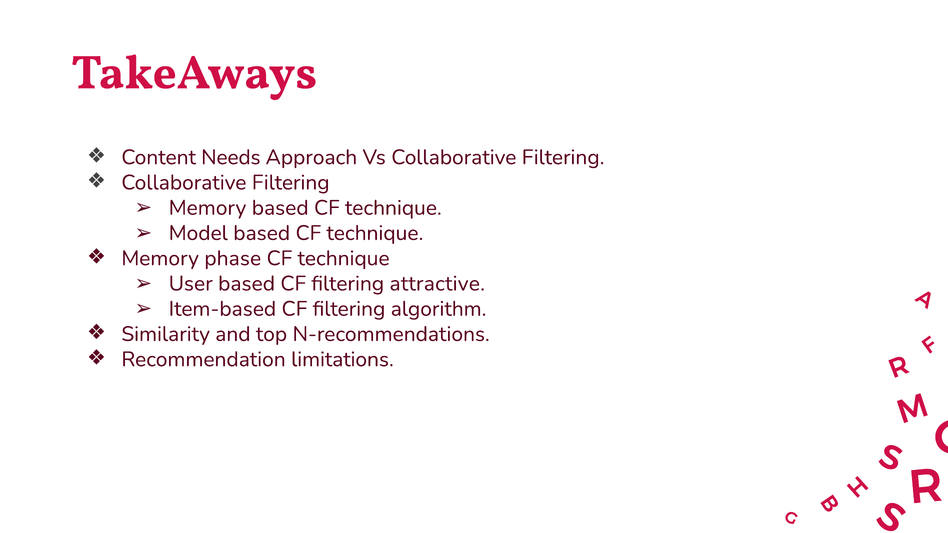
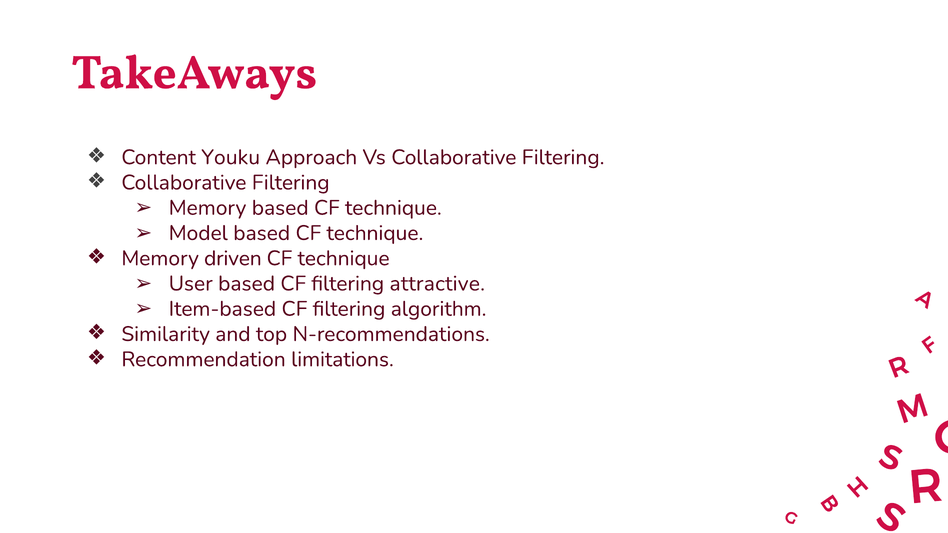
Needs: Needs -> Youku (231, 157)
phase: phase -> driven (233, 258)
